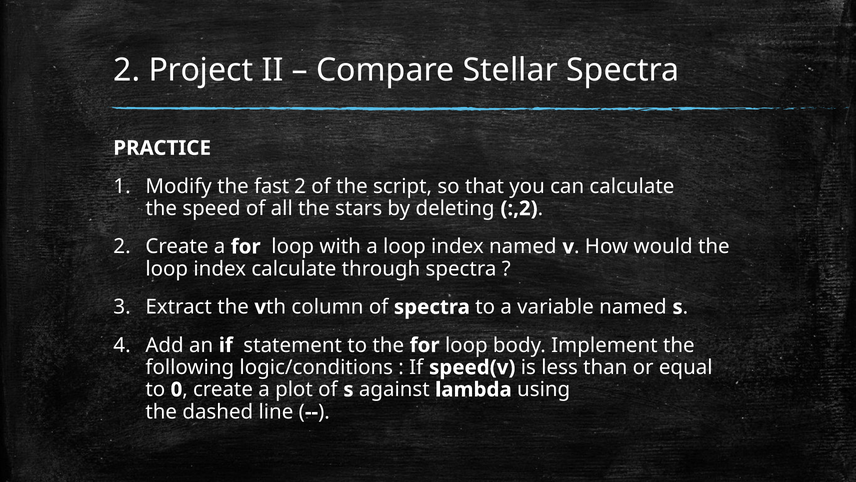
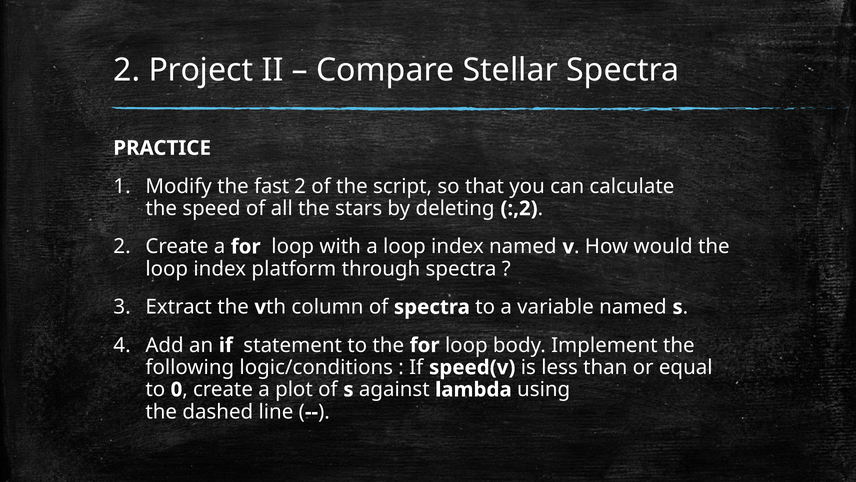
index calculate: calculate -> platform (294, 269)
